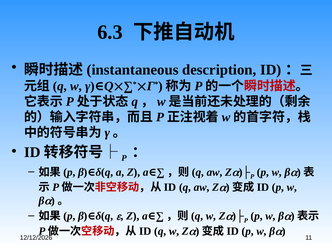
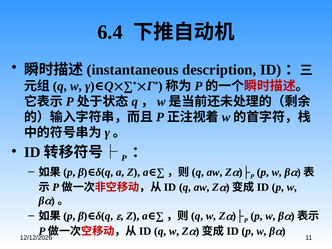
6.3: 6.3 -> 6.4 (110, 32)
